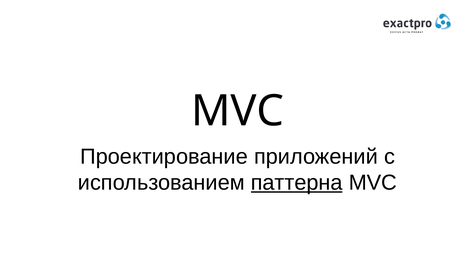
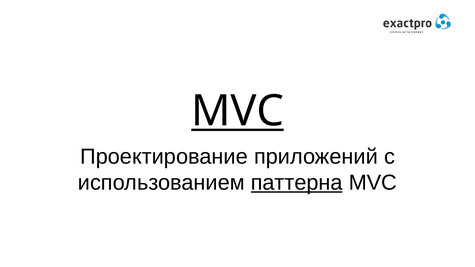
MVC underline: none -> present (238, 111)
